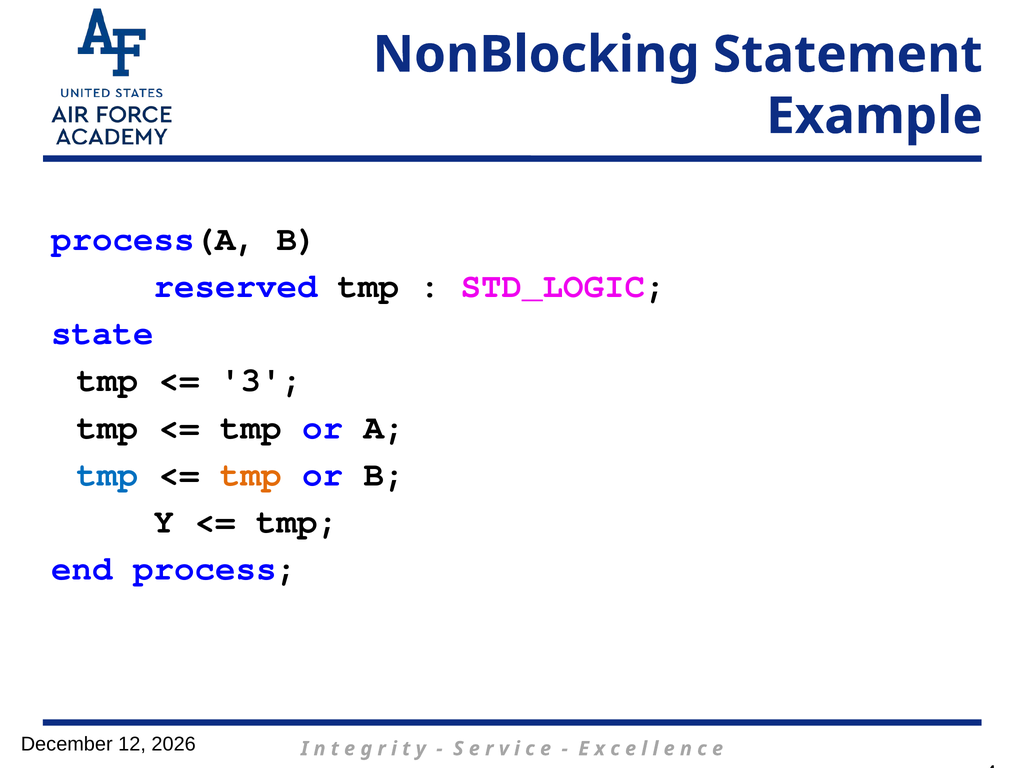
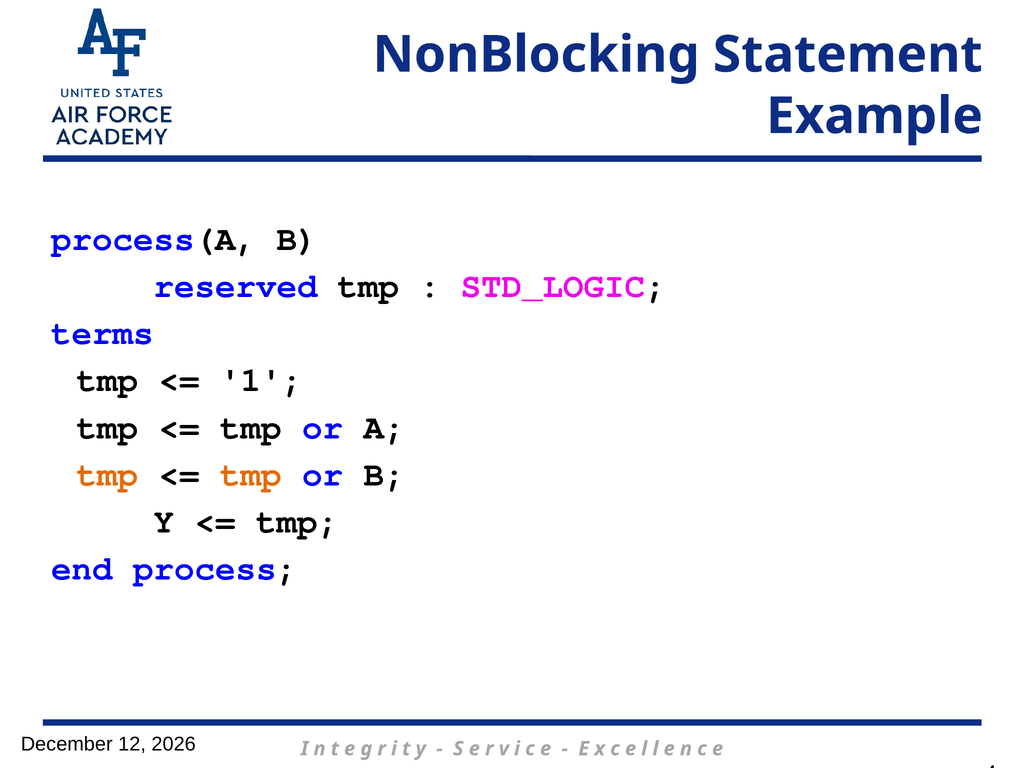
state: state -> terms (102, 333)
3: 3 -> 1 (261, 380)
tmp colour: blue -> orange (108, 474)
